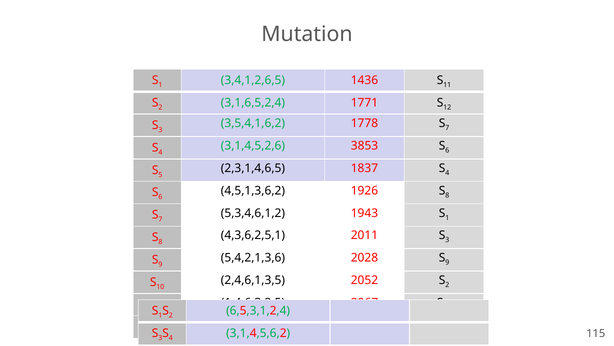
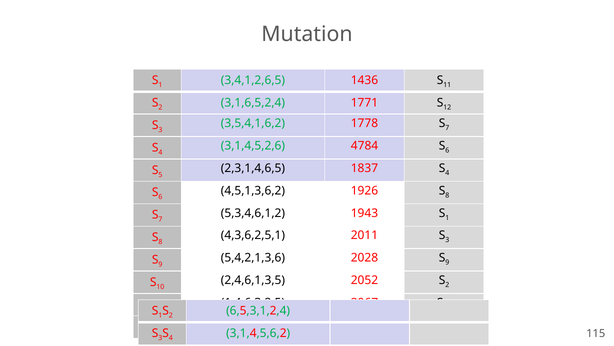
3853: 3853 -> 4784 (365, 146)
